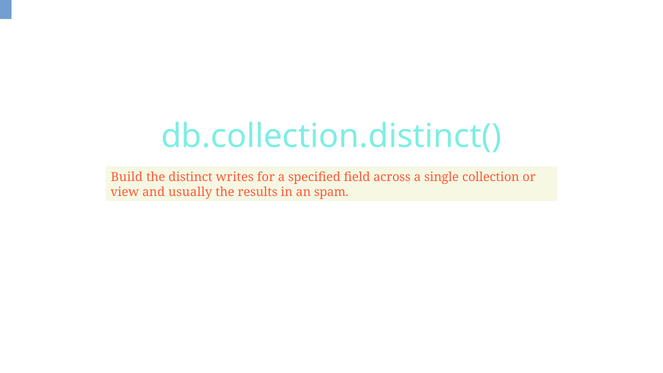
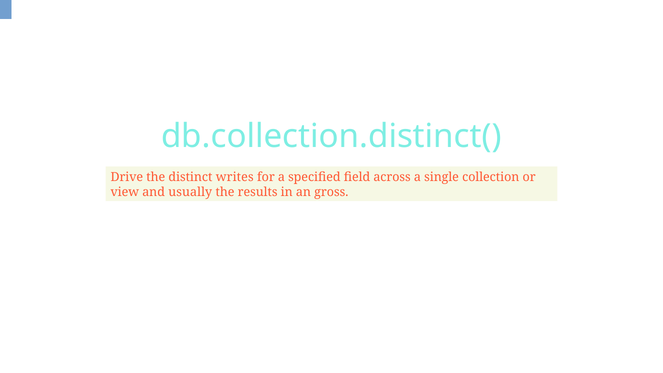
Build: Build -> Drive (127, 177)
spam: spam -> gross (331, 192)
